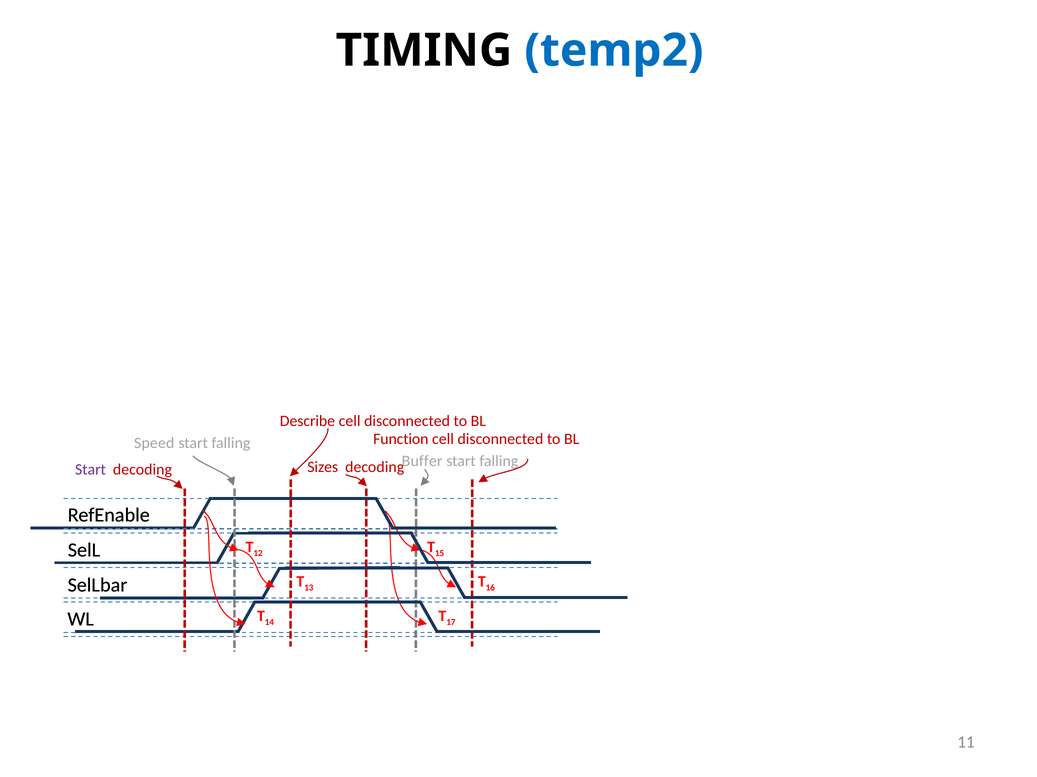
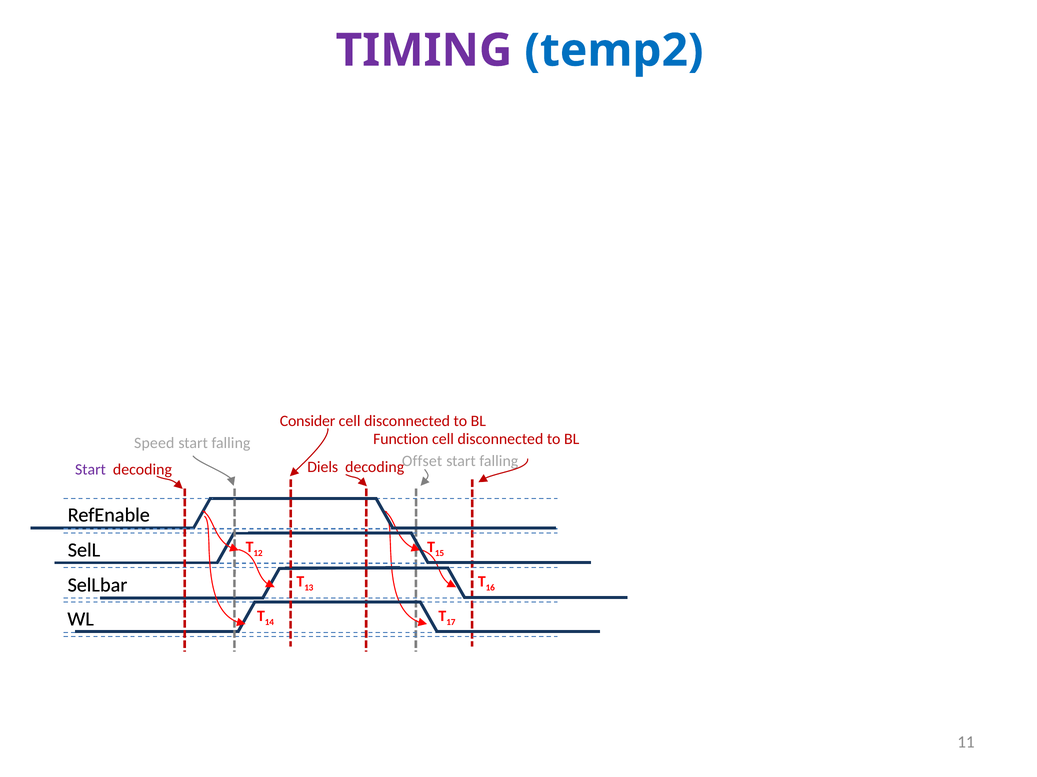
TIMING colour: black -> purple (424, 51)
Describe: Describe -> Consider (308, 422)
Buffer: Buffer -> Offset (422, 461)
Sizes: Sizes -> Diels (323, 468)
